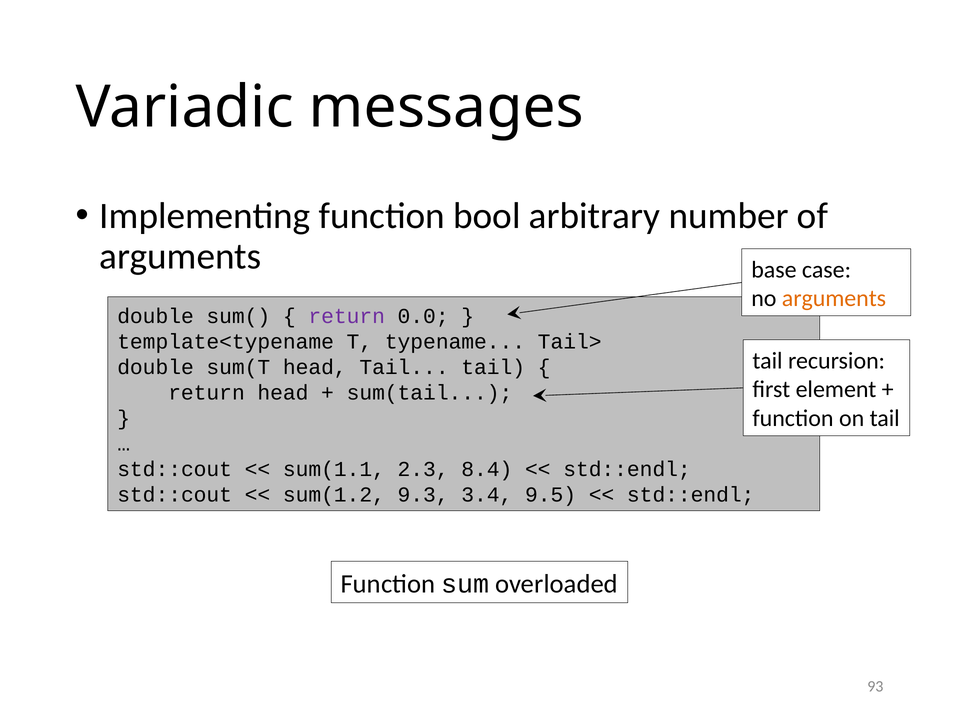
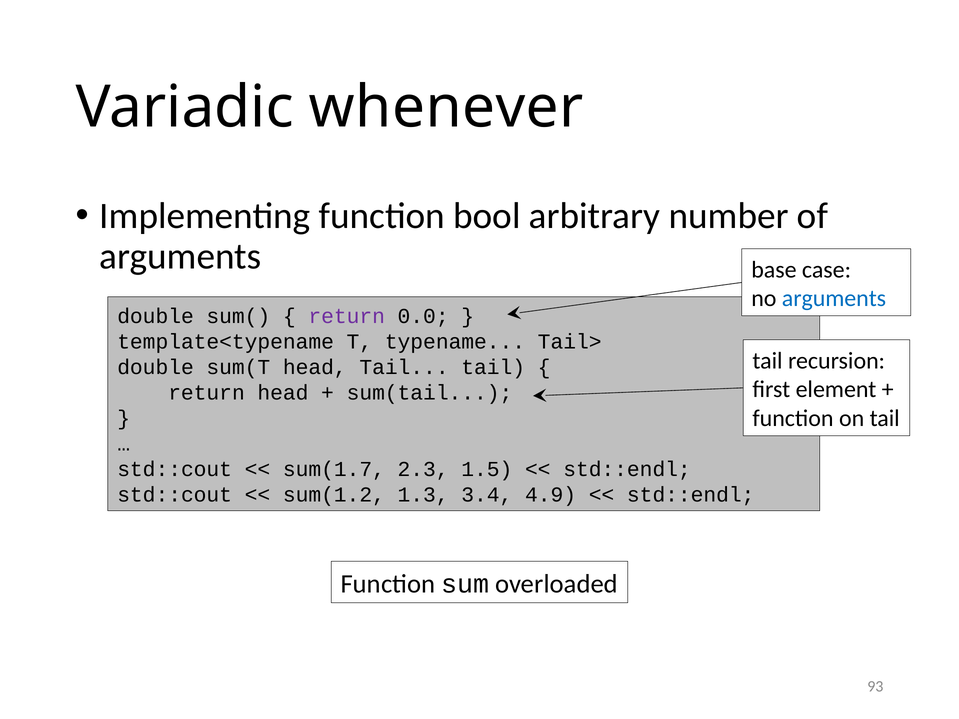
messages: messages -> whenever (446, 107)
arguments colour: orange -> blue (834, 299)
sum(1.1: sum(1.1 -> sum(1.7 (334, 469)
8.4: 8.4 -> 1.5 (487, 469)
9.3: 9.3 -> 1.3 (423, 495)
9.5: 9.5 -> 4.9 (551, 495)
